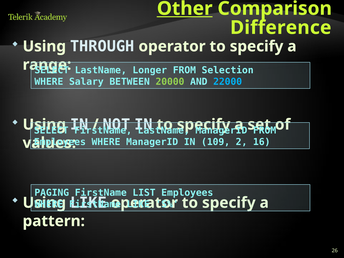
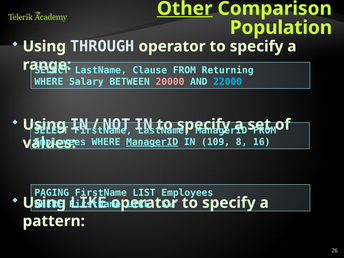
Difference: Difference -> Population (281, 28)
Longer: Longer -> Clause (150, 70)
Selection: Selection -> Returning (228, 70)
20000 colour: light green -> pink (170, 82)
ManagerID underline: none -> present (152, 142)
2: 2 -> 8 (242, 142)
